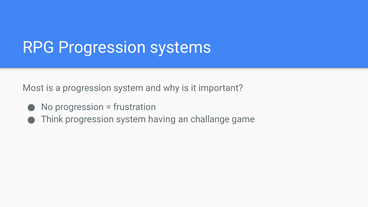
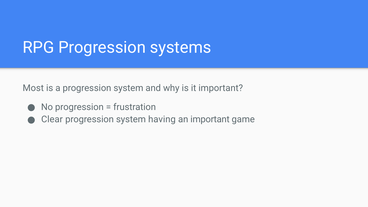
Think: Think -> Clear (52, 119)
an challange: challange -> important (210, 119)
